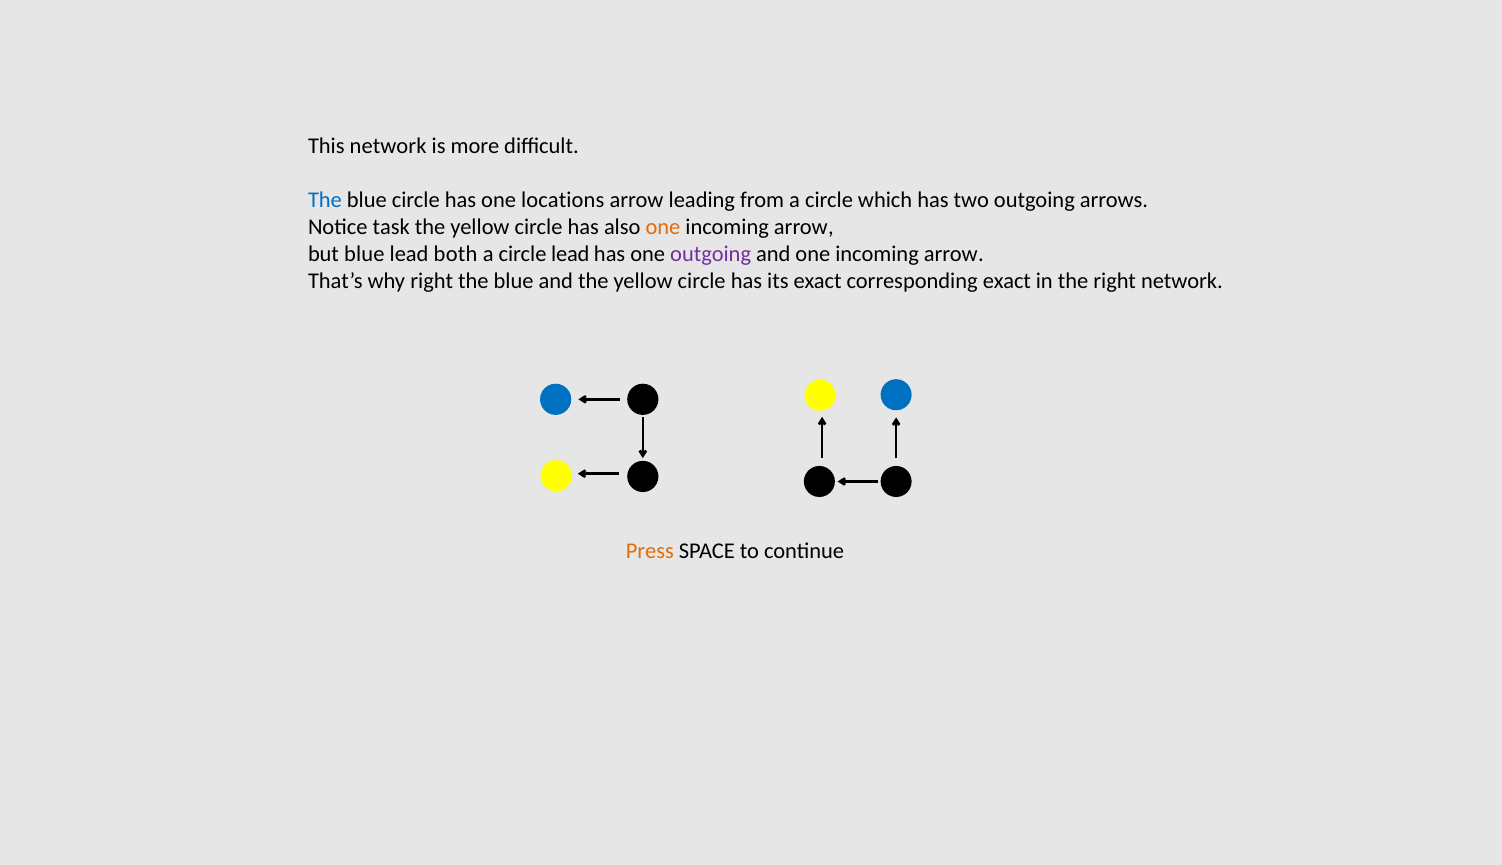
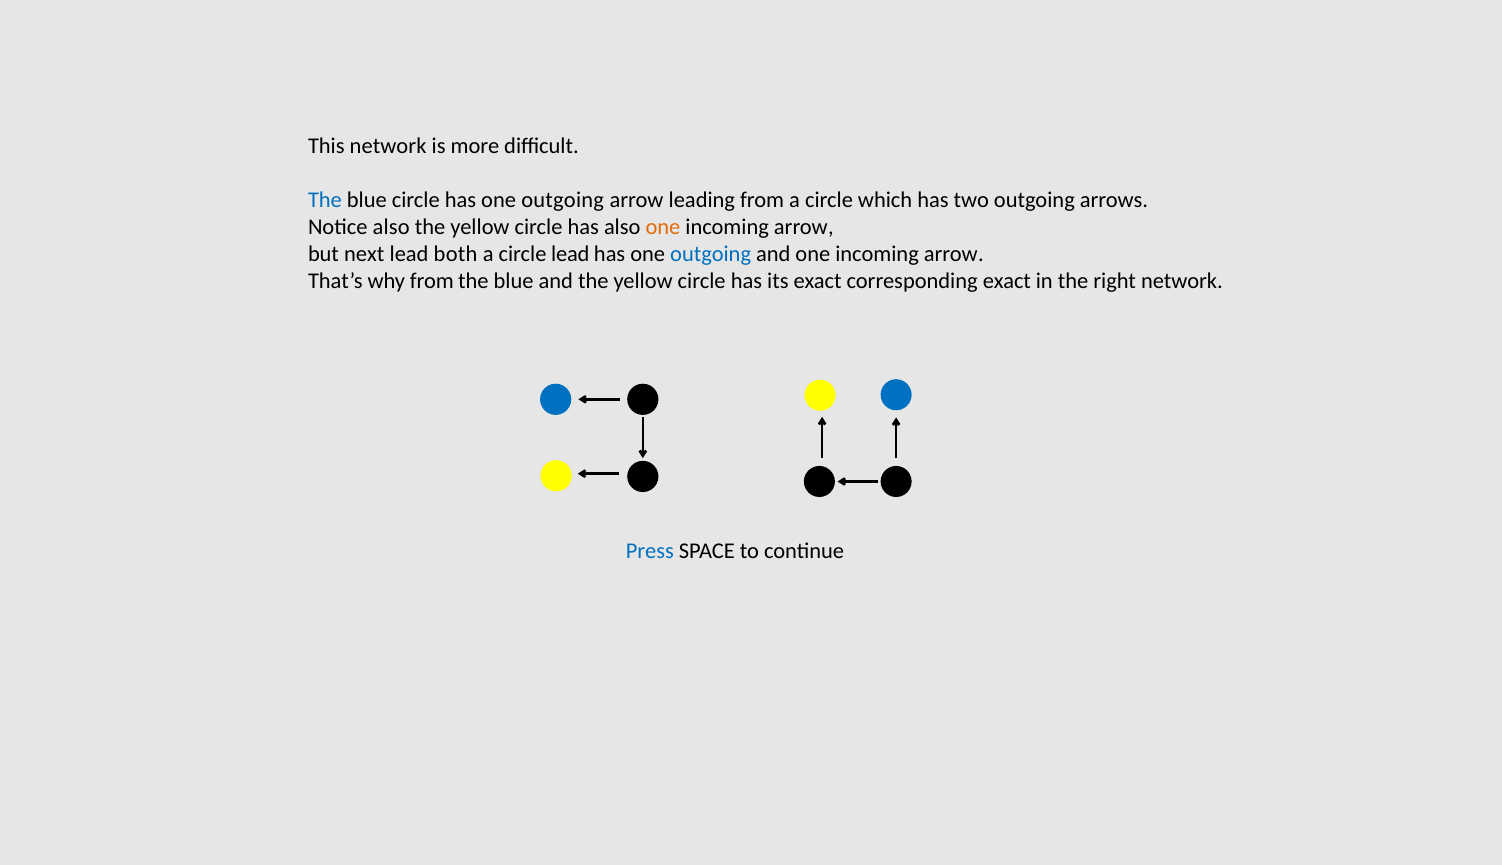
circle has one locations: locations -> outgoing (563, 200)
Notice task: task -> also (391, 227)
but blue: blue -> next (364, 254)
outgoing colour: purple -> blue (711, 254)
why right: right -> from (432, 281)
Press colour: orange -> blue (650, 551)
